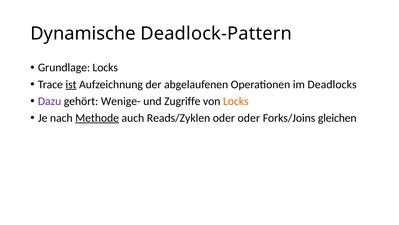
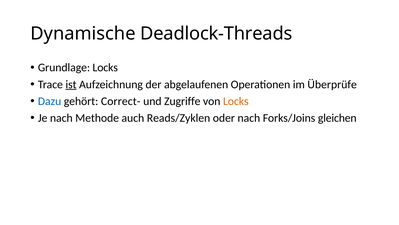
Deadlock-Pattern: Deadlock-Pattern -> Deadlock-Threads (216, 34)
Deadlocks: Deadlocks -> Überprüfe (332, 84)
Dazu colour: purple -> blue (50, 101)
Wenige-: Wenige- -> Correct- (121, 101)
Methode underline: present -> none (97, 118)
oder oder: oder -> nach (249, 118)
